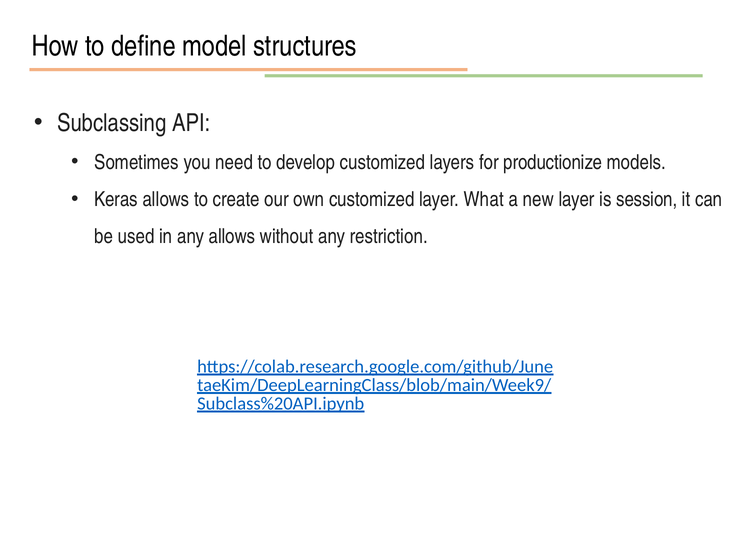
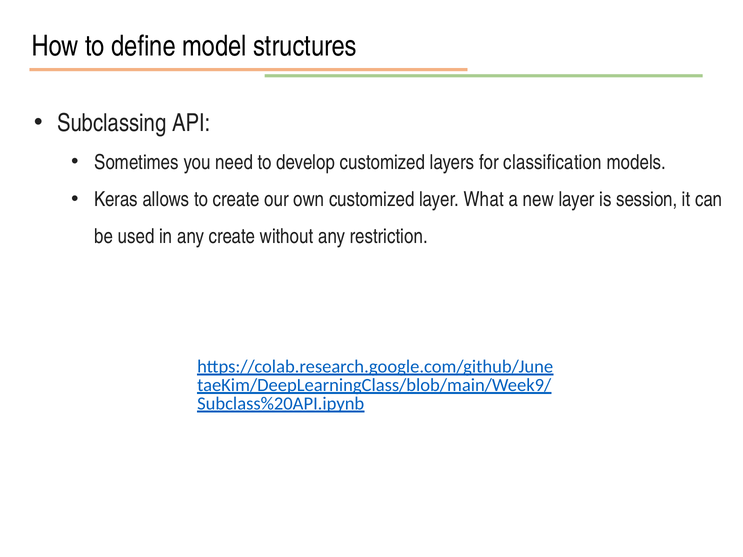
productionize: productionize -> classification (553, 162)
any allows: allows -> create (232, 237)
